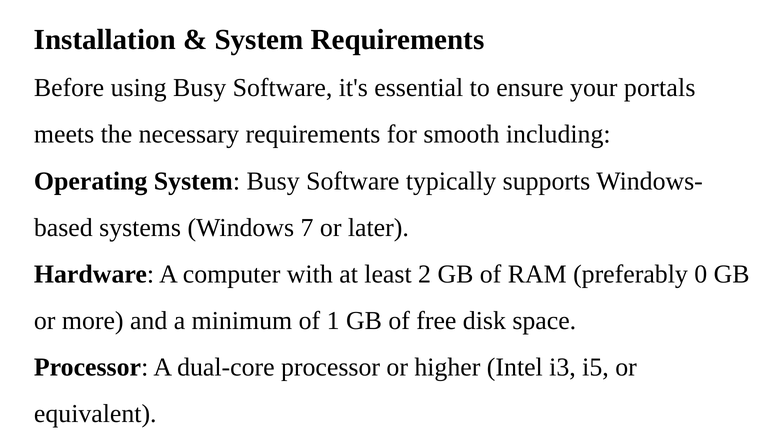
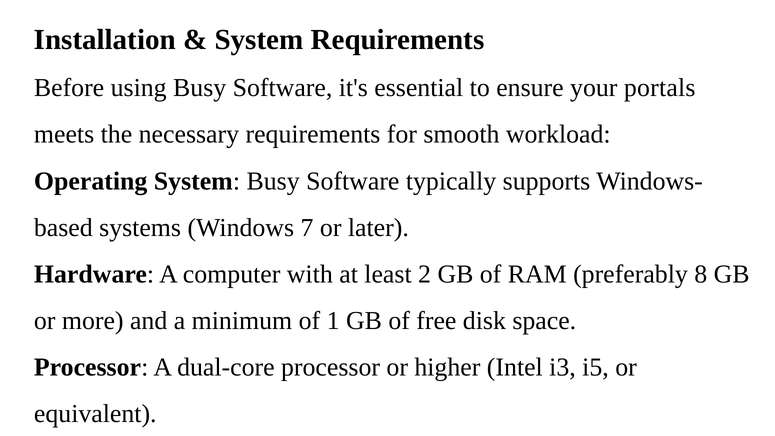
including: including -> workload (558, 134)
0: 0 -> 8 (701, 274)
